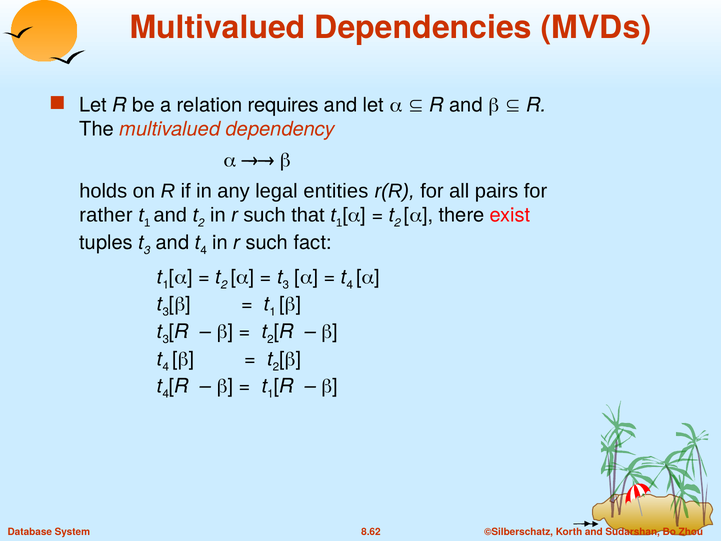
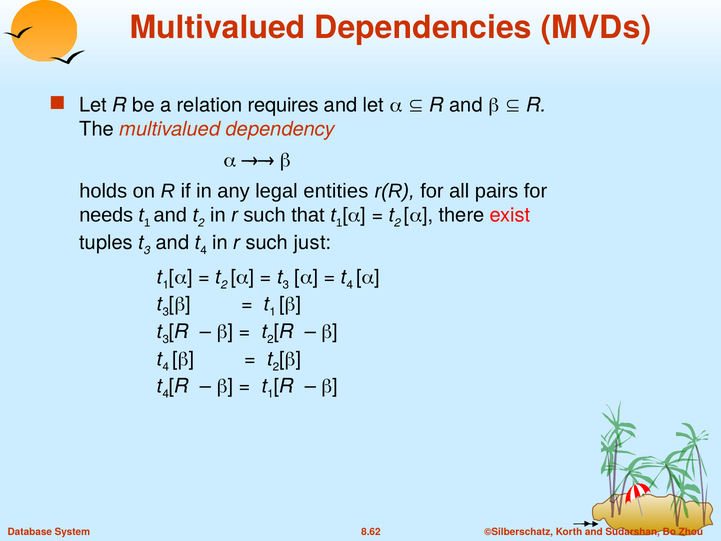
rather: rather -> needs (106, 215)
fact: fact -> just (313, 242)
